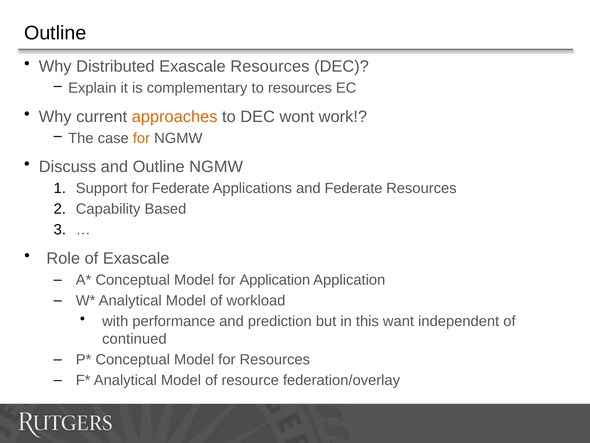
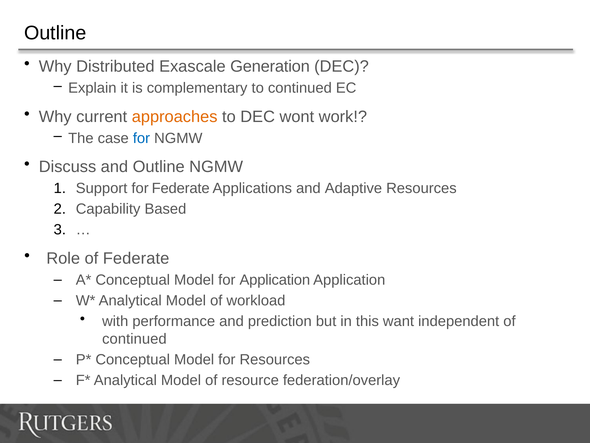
Exascale Resources: Resources -> Generation (270, 66)
to resources: resources -> continued (300, 88)
for colour: orange -> blue (141, 138)
and Federate: Federate -> Adaptive (353, 188)
of Exascale: Exascale -> Federate (136, 258)
